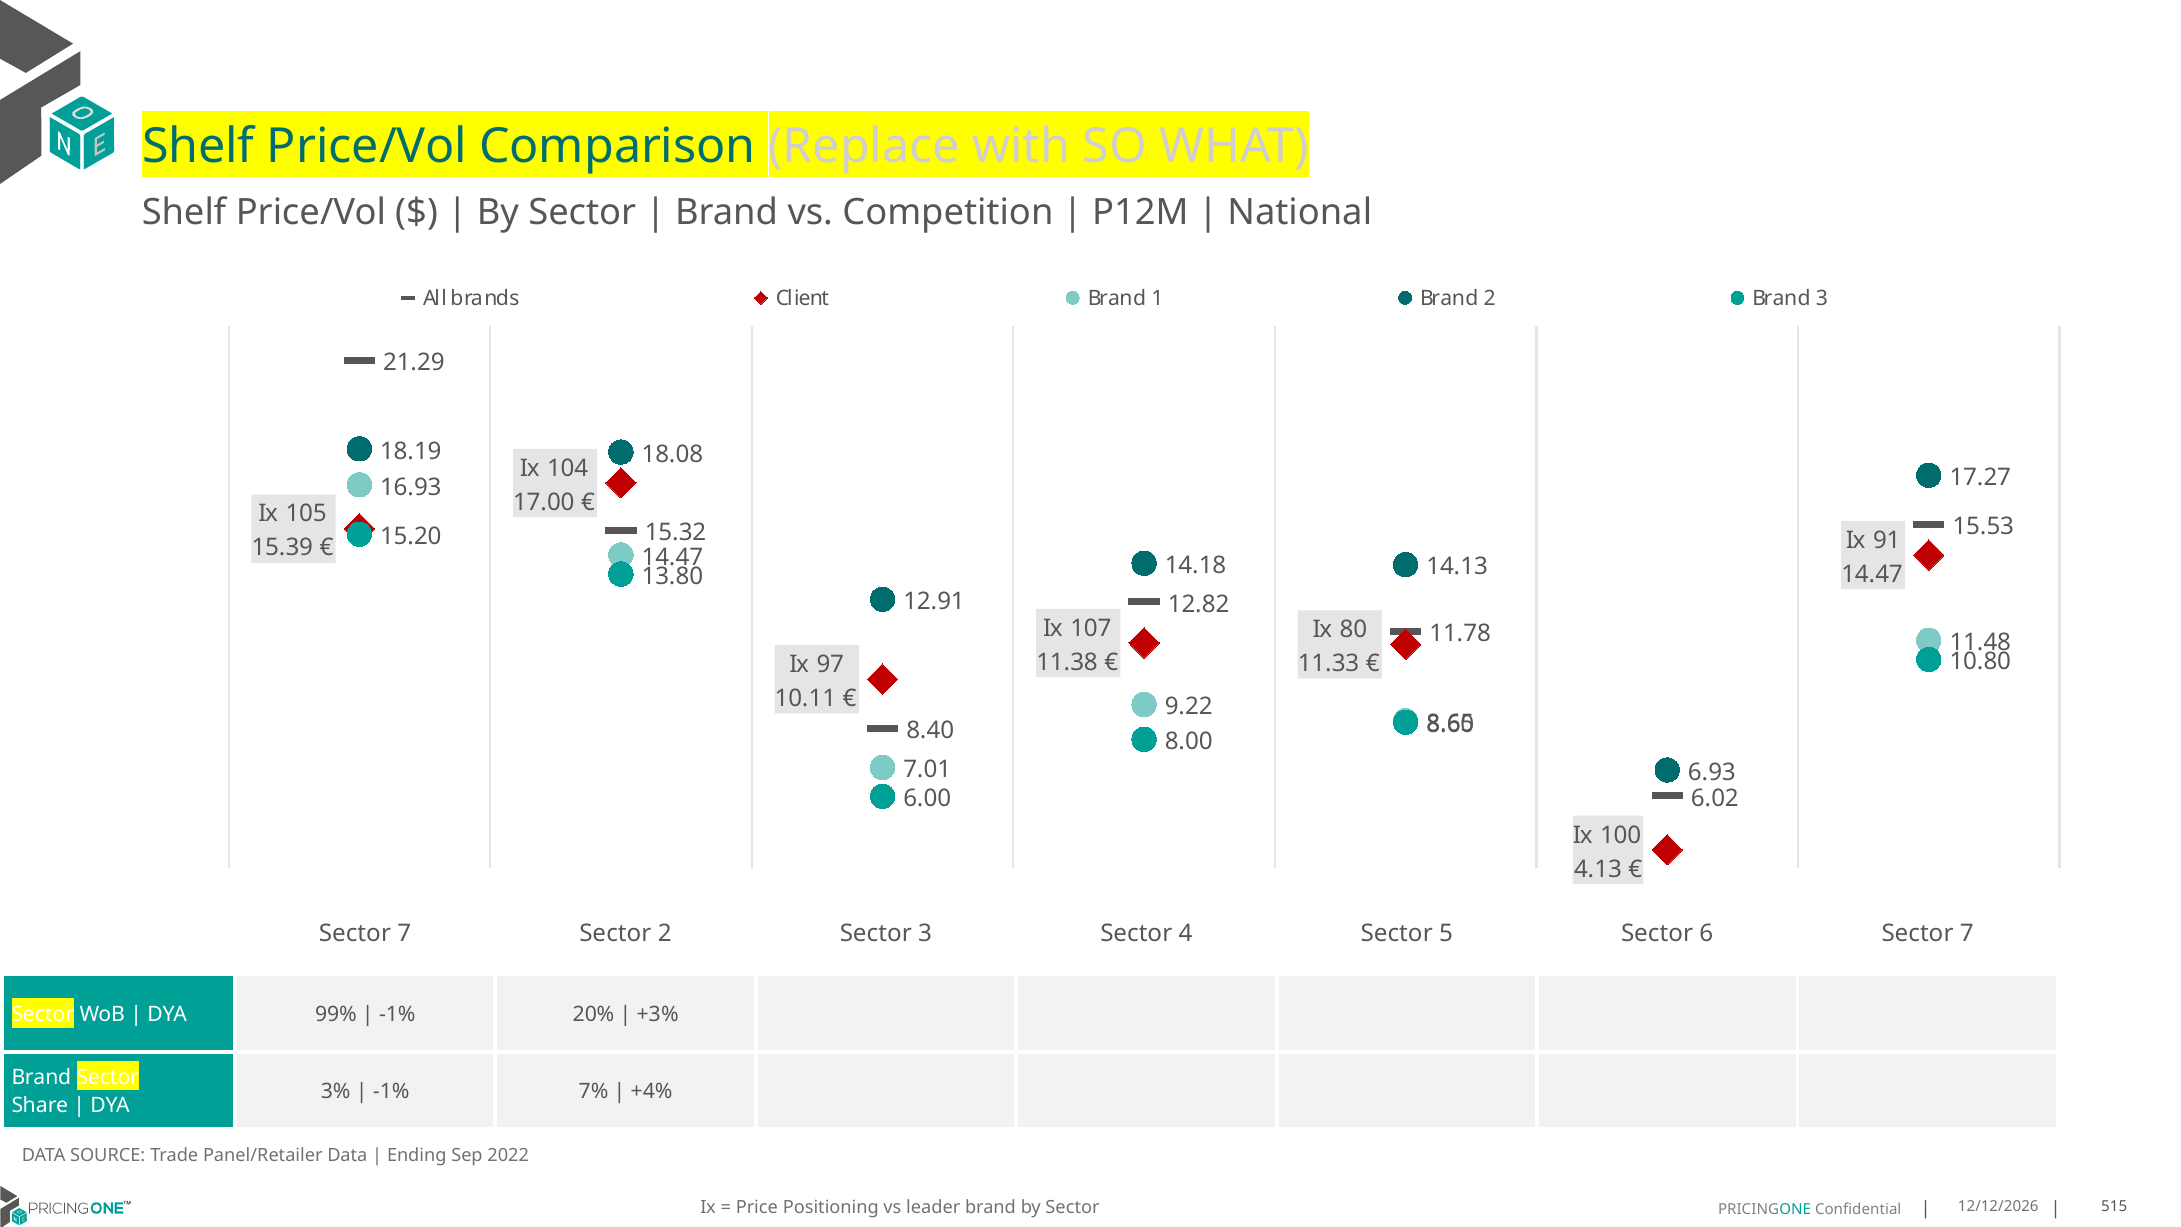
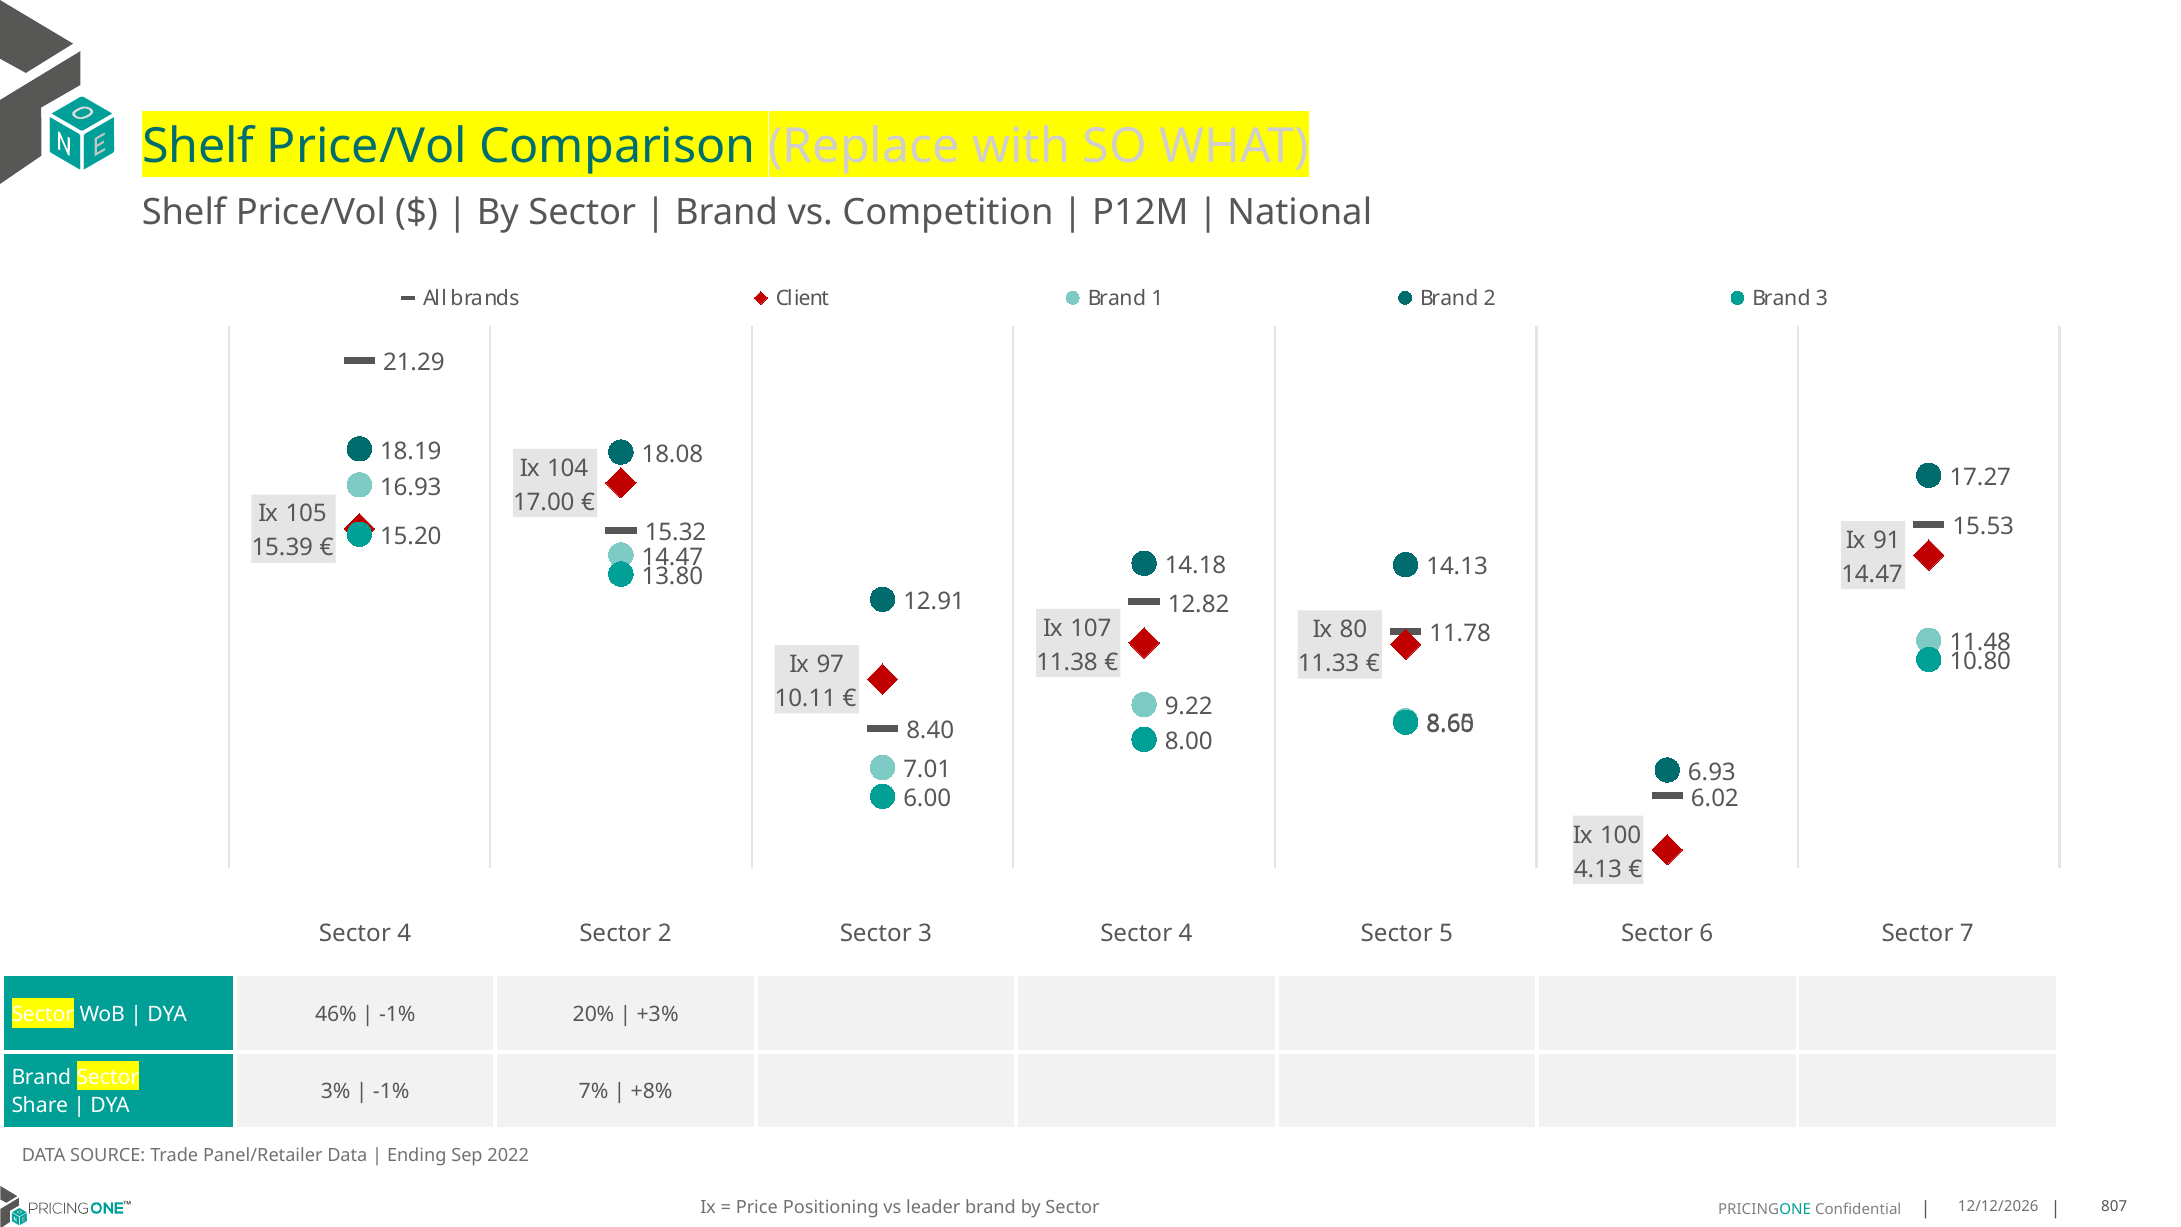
7: 7 -> 4 (404, 934)
99%: 99% -> 46% (336, 1014)
+4%: +4% -> +8% (652, 1091)
515: 515 -> 807 (2114, 1206)
